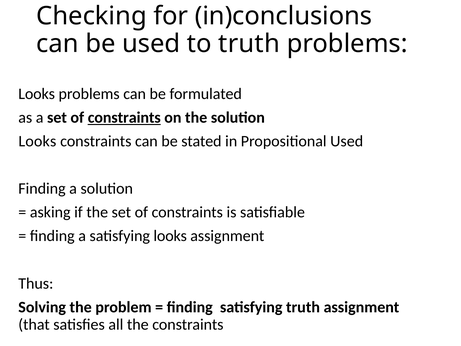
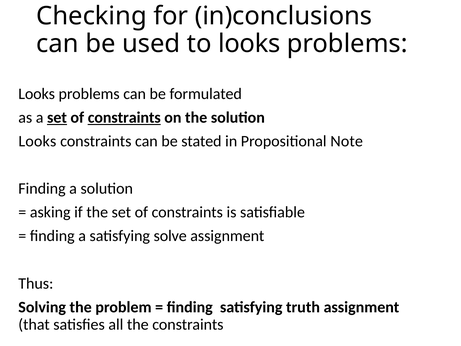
to truth: truth -> looks (249, 44)
set underline: none -> present (57, 117)
Propositional Used: Used -> Note (347, 141)
satisfying looks: looks -> solve (170, 236)
